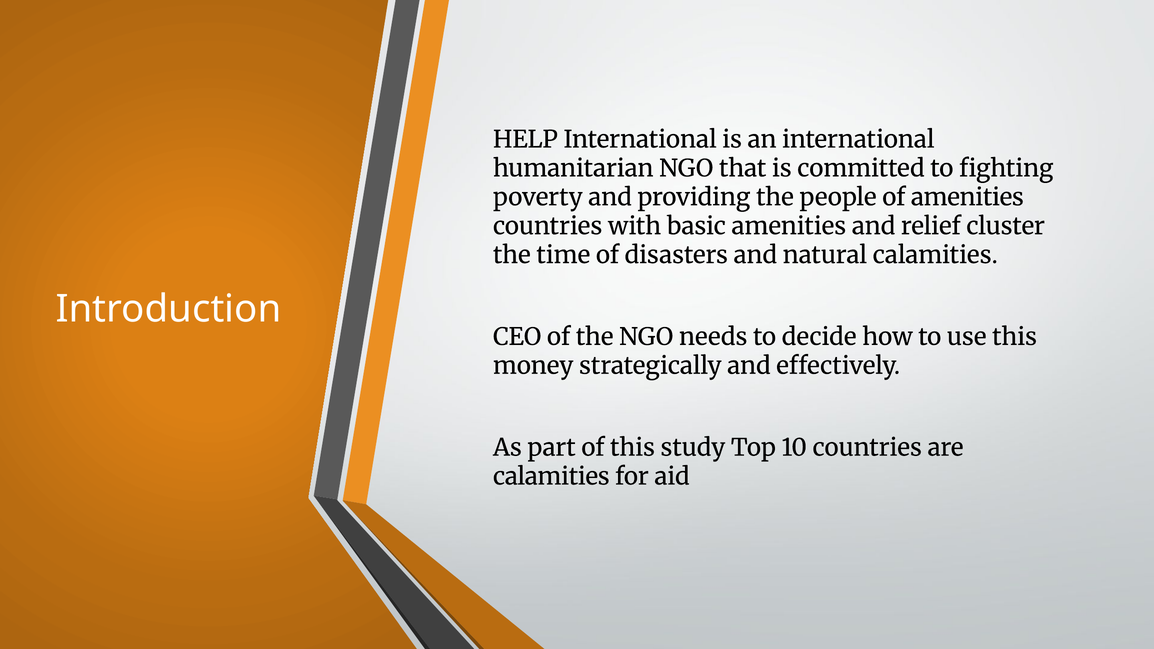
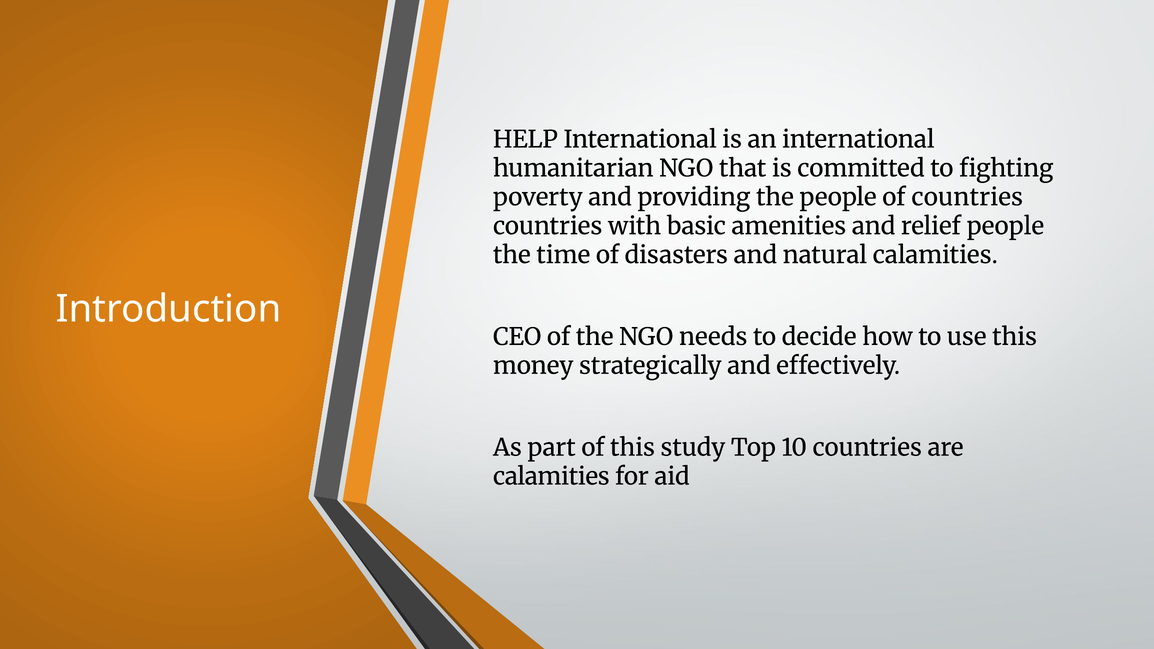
of amenities: amenities -> countries (967, 197)
relief cluster: cluster -> people (1005, 226)
